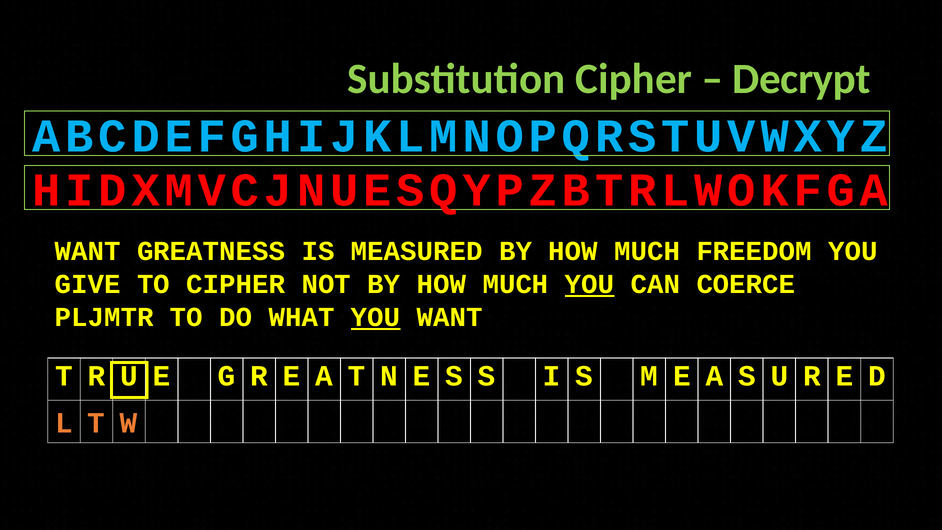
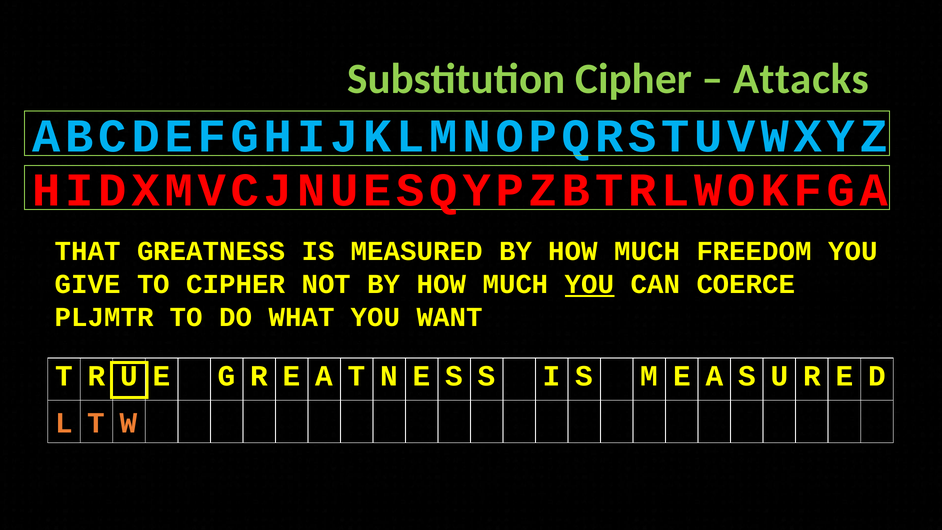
Decrypt: Decrypt -> Attacks (801, 79)
WANT: WANT -> THAT (88, 251)
YOU underline: present -> none (376, 317)
